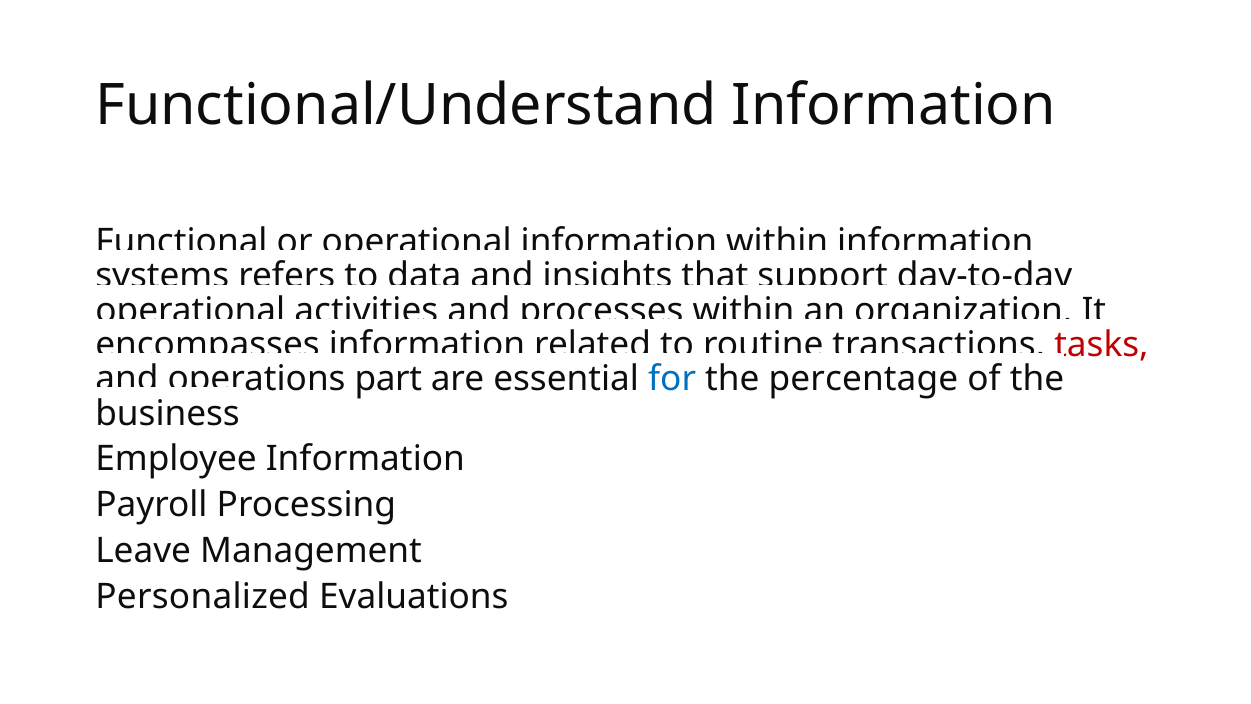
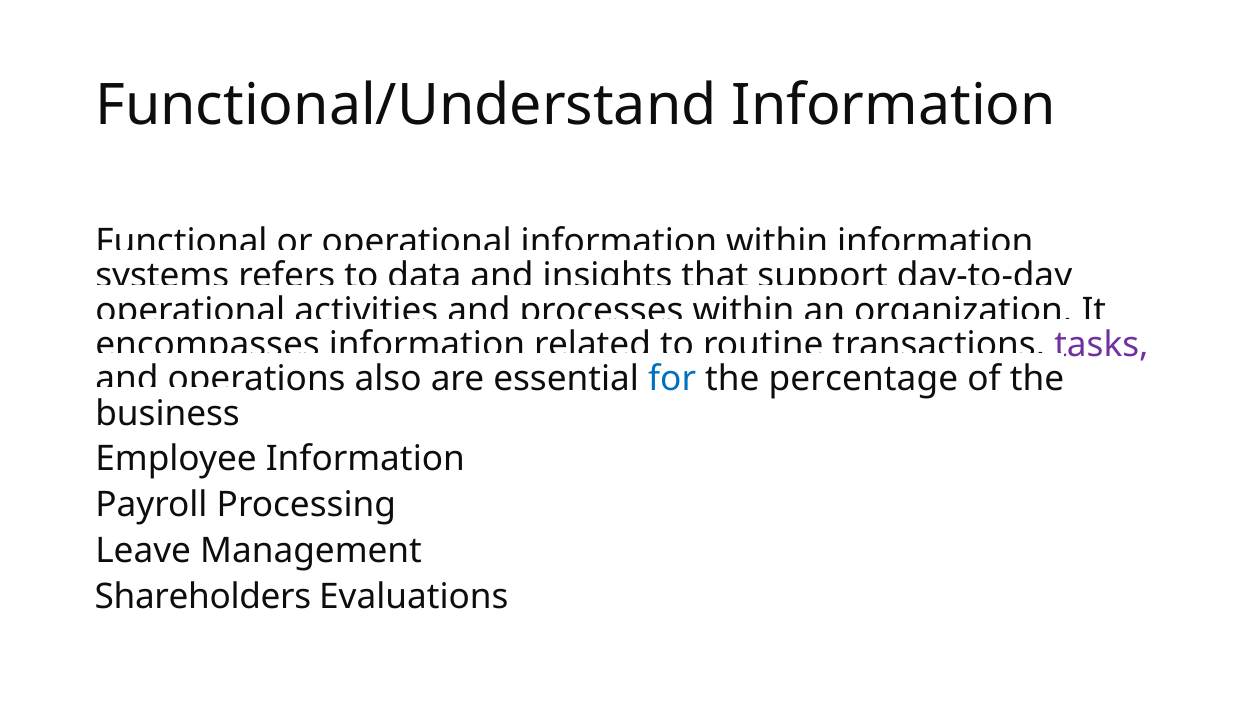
tasks colour: red -> purple (1101, 345)
part: part -> also (388, 379)
Personalized: Personalized -> Shareholders (203, 597)
